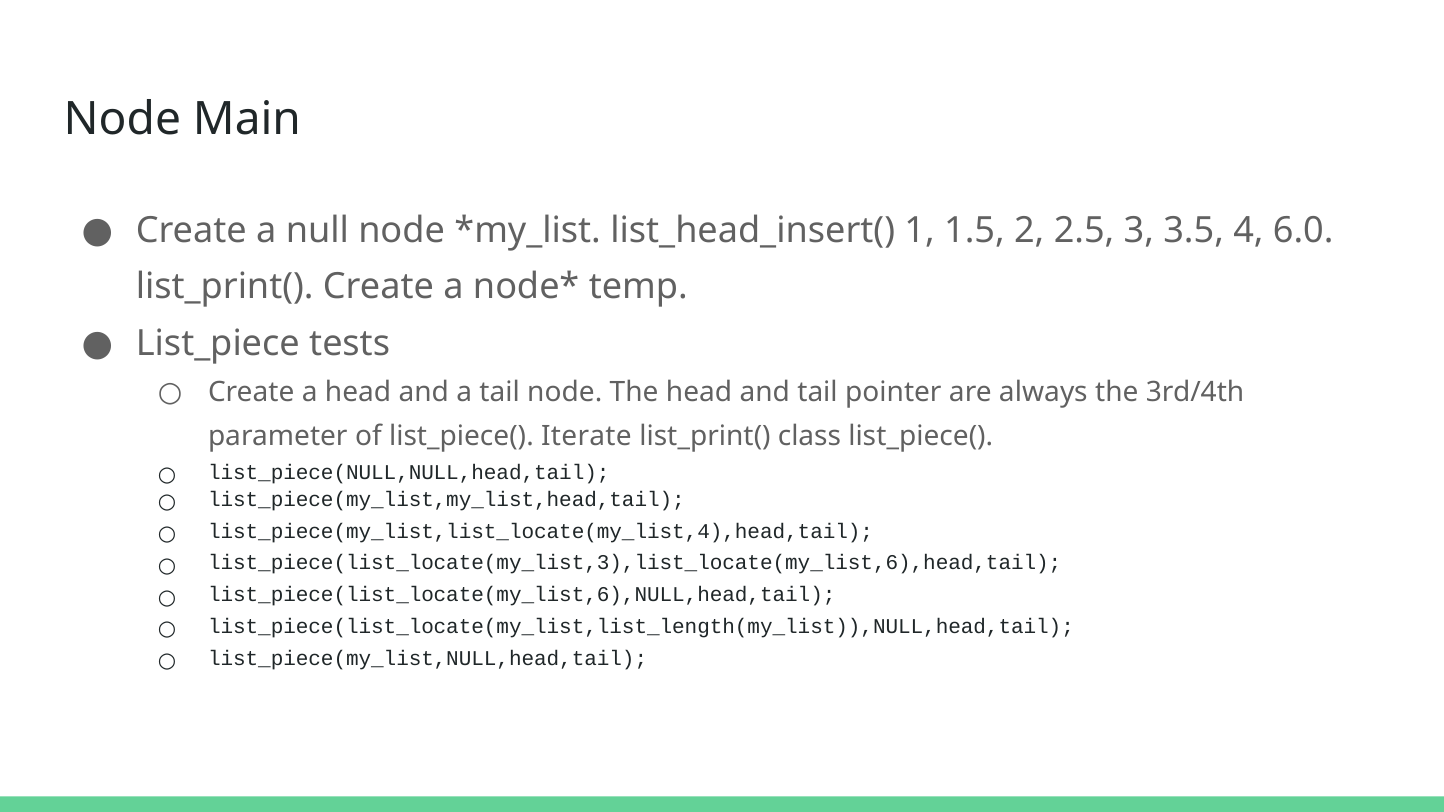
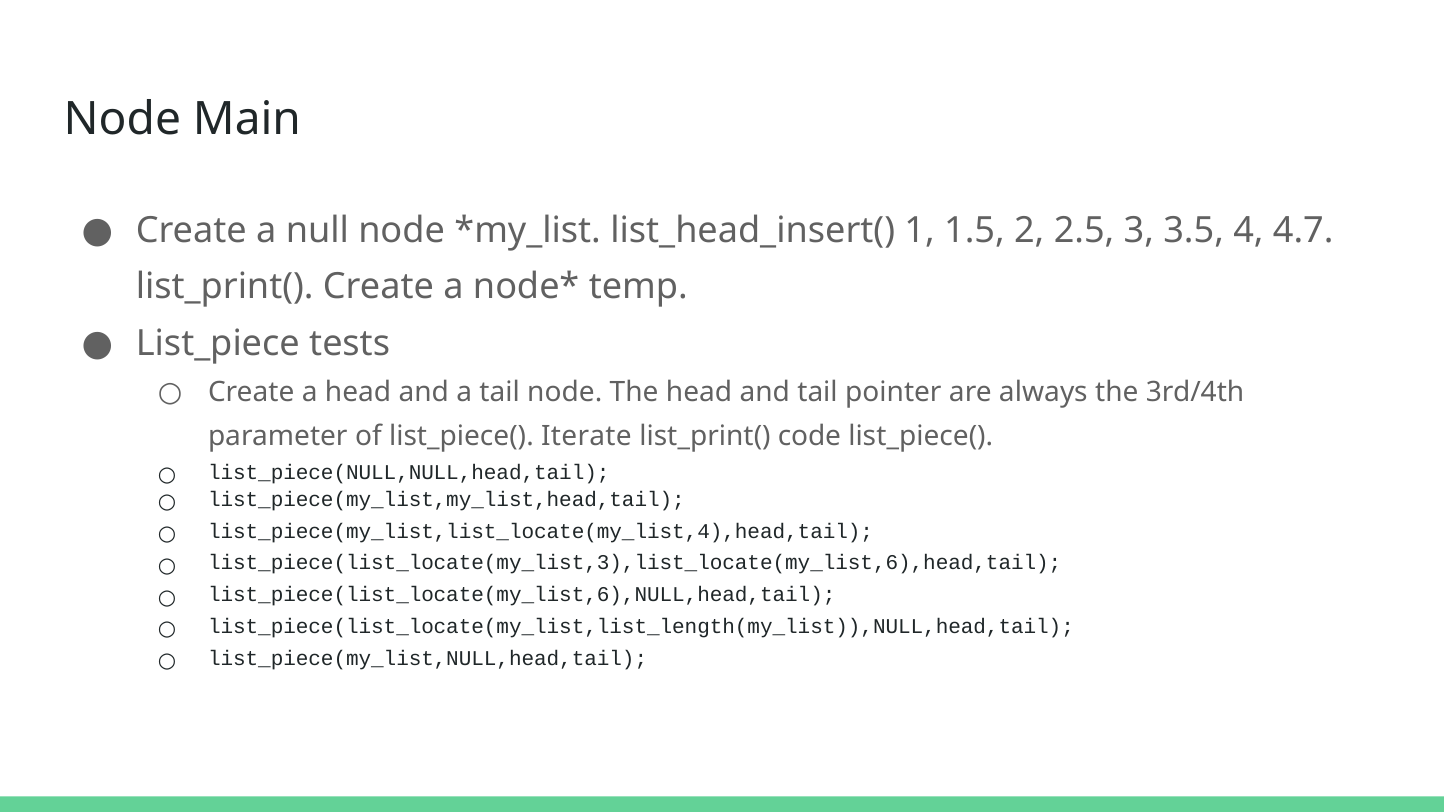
6.0: 6.0 -> 4.7 (1303, 230)
class: class -> code (809, 436)
